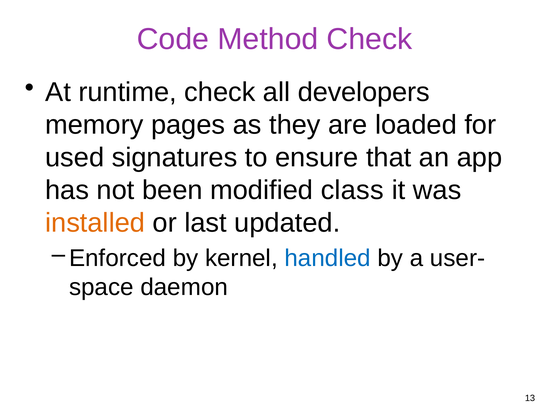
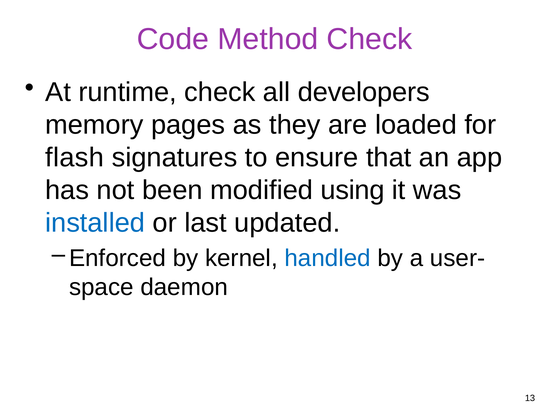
used: used -> flash (75, 158)
class: class -> using (353, 190)
installed colour: orange -> blue (95, 223)
